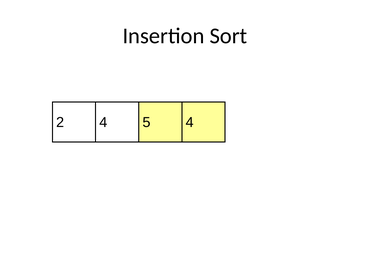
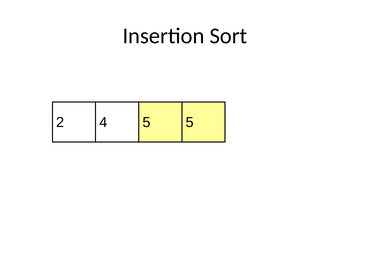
2 4: 4 -> 5 (190, 122)
